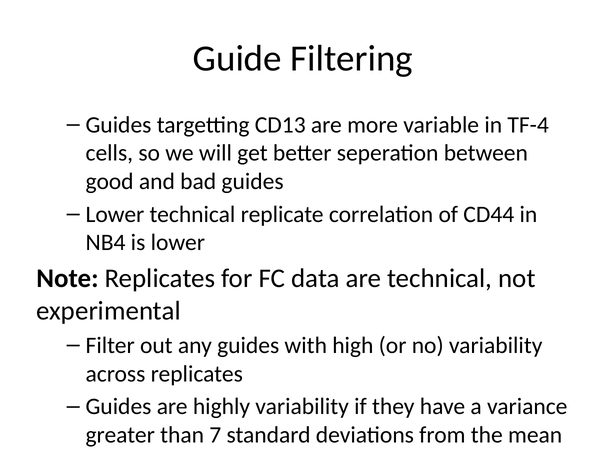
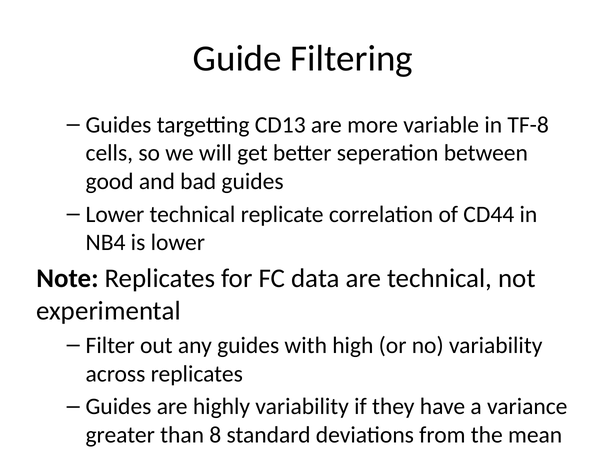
TF-4: TF-4 -> TF-8 (528, 125)
7: 7 -> 8 (215, 435)
